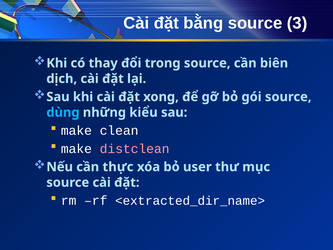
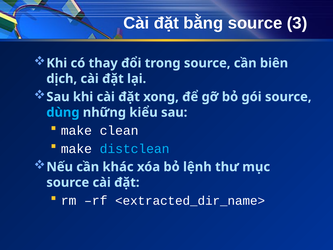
distclean colour: pink -> light blue (135, 149)
thực: thực -> khác (118, 167)
user: user -> lệnh (197, 167)
